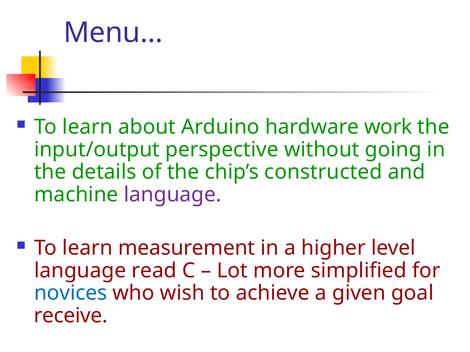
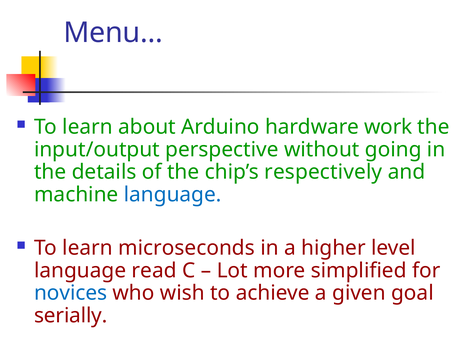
constructed: constructed -> respectively (323, 172)
language colour: purple -> blue (173, 195)
measurement: measurement -> microseconds (187, 248)
receive: receive -> serially (71, 316)
